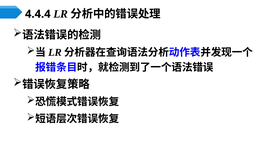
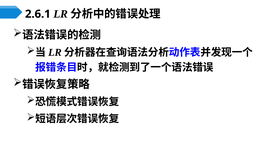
4.4.4: 4.4.4 -> 2.6.1 (38, 14)
